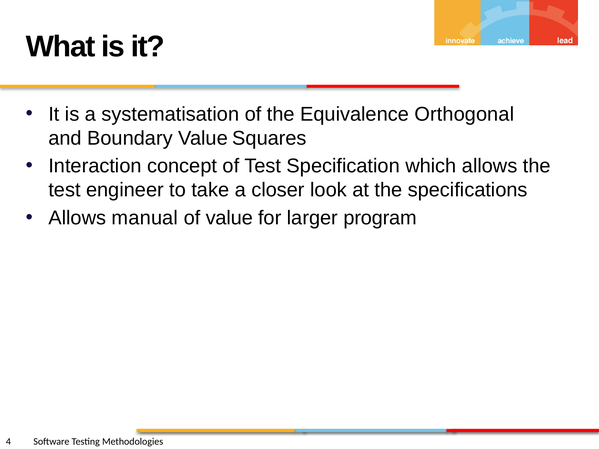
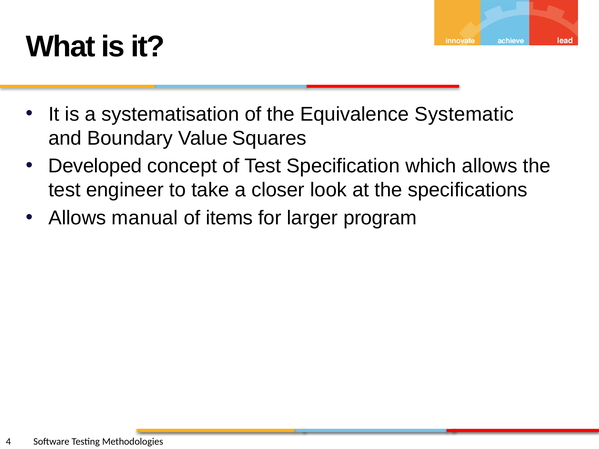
Orthogonal: Orthogonal -> Systematic (464, 114)
Interaction: Interaction -> Developed (95, 166)
of value: value -> items (229, 218)
